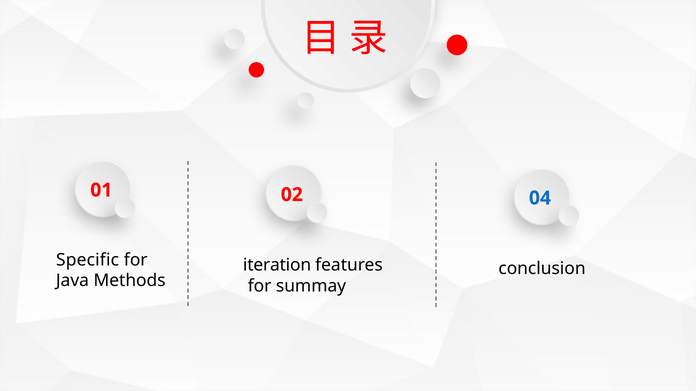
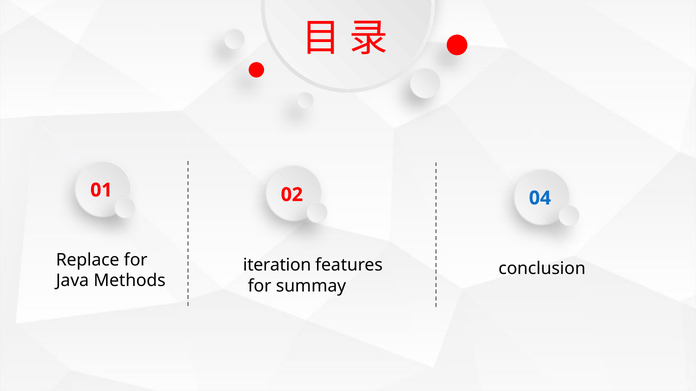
Specific: Specific -> Replace (88, 260)
